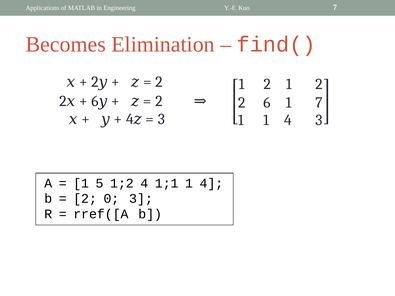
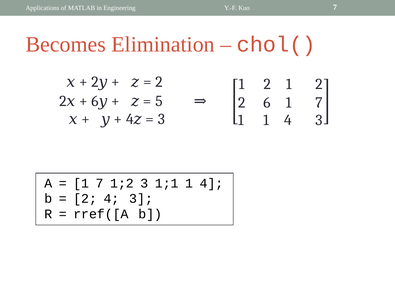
find(: find( -> chol( (276, 44)
2: 2 -> 5 (159, 101)
1 5: 5 -> 7 (100, 183)
1;2 4: 4 -> 3 (144, 183)
2 0: 0 -> 4 (111, 199)
